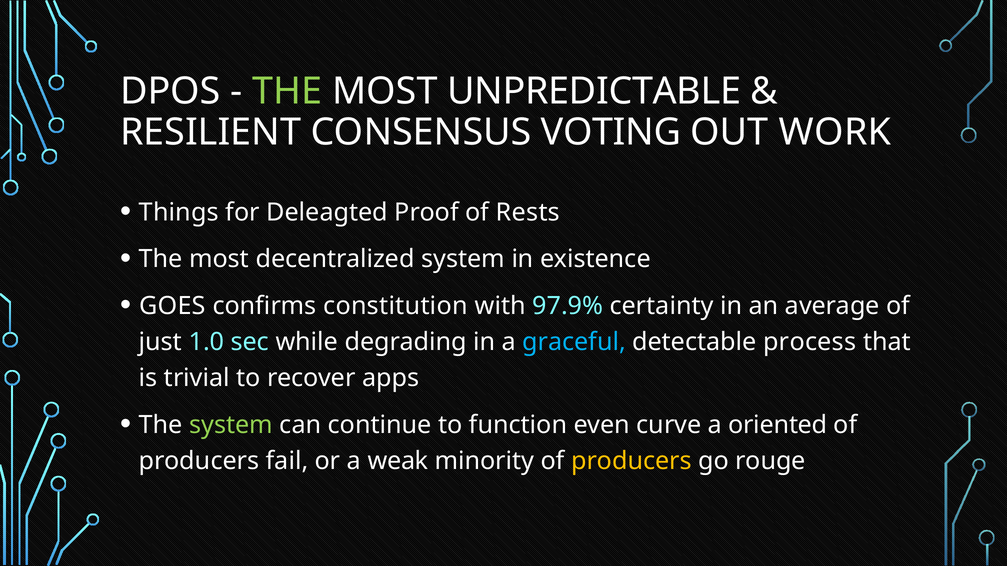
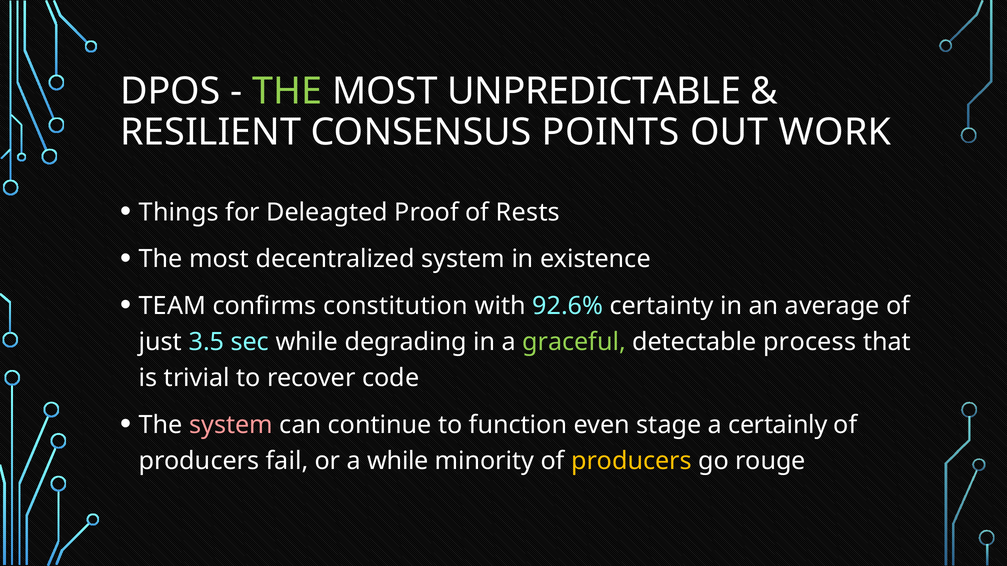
VOTING: VOTING -> POINTS (611, 132)
GOES: GOES -> TEAM (172, 306)
97.9%: 97.9% -> 92.6% (568, 306)
1.0: 1.0 -> 3.5 (206, 342)
graceful colour: light blue -> light green (574, 342)
apps: apps -> code (391, 378)
system colour: light green -> pink (231, 425)
curve: curve -> stage (669, 425)
oriented: oriented -> certainly (778, 425)
a weak: weak -> while (398, 461)
